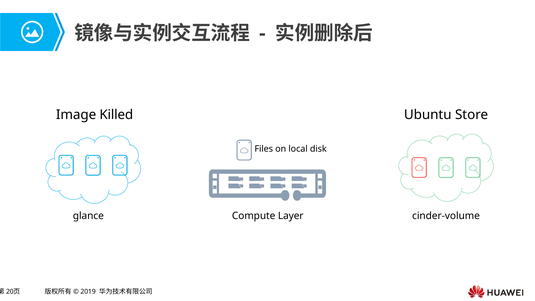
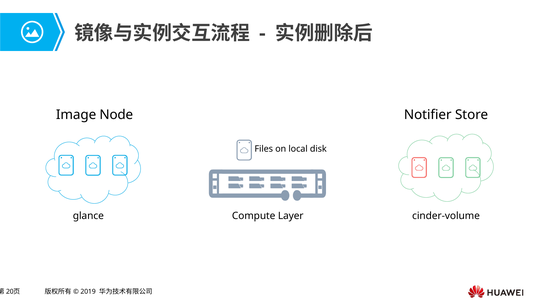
Killed: Killed -> Node (116, 115)
Ubuntu: Ubuntu -> Notifier (428, 115)
